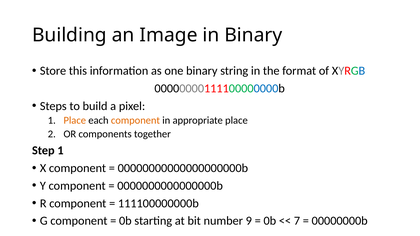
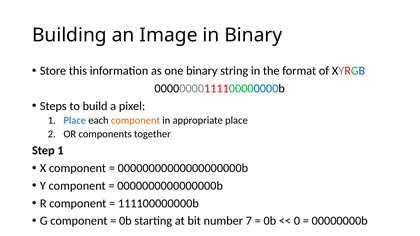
Place colour: orange -> blue (75, 121)
9: 9 -> 7 (249, 221)
7: 7 -> 0 (297, 221)
